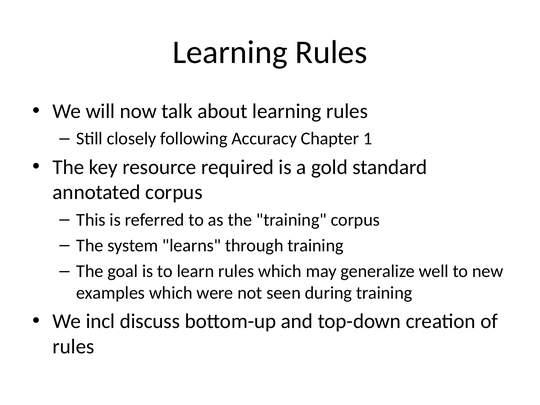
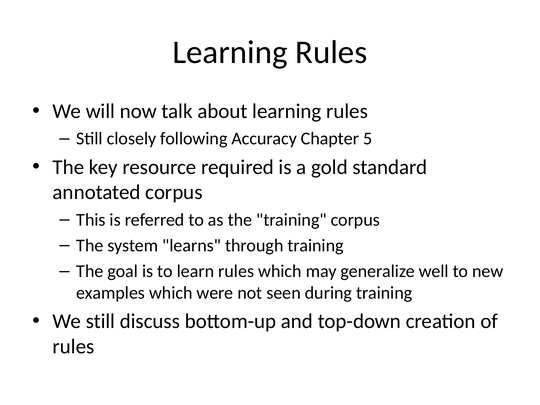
1: 1 -> 5 (368, 139)
We incl: incl -> still (100, 321)
